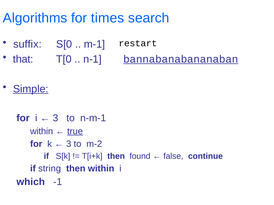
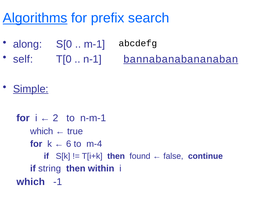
Algorithms underline: none -> present (35, 18)
times: times -> prefix (108, 18)
suffix: suffix -> along (27, 44)
restart: restart -> abcdefg (138, 43)
that: that -> self (23, 59)
3: 3 -> 2 (55, 118)
within: within -> which (42, 132)
true underline: present -> none (75, 132)
3: 3 -> 6 (69, 144)
m-2: m-2 -> m-4 (94, 144)
